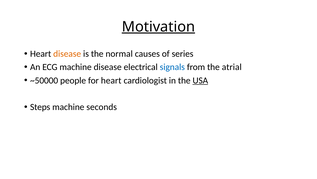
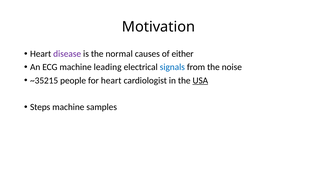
Motivation underline: present -> none (158, 27)
disease colour: orange -> purple (67, 54)
series: series -> either (183, 54)
machine disease: disease -> leading (108, 67)
atrial: atrial -> noise (232, 67)
~50000: ~50000 -> ~35215 (44, 80)
seconds: seconds -> samples (102, 107)
